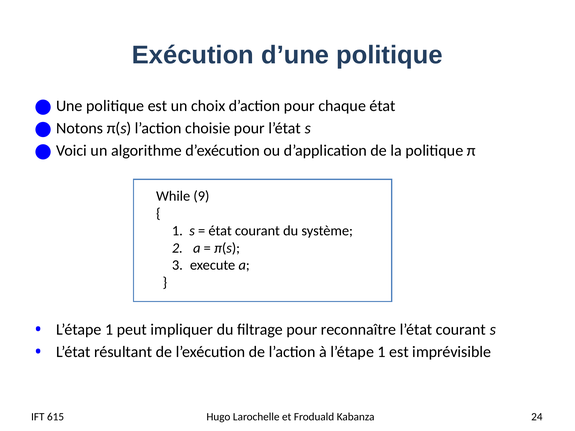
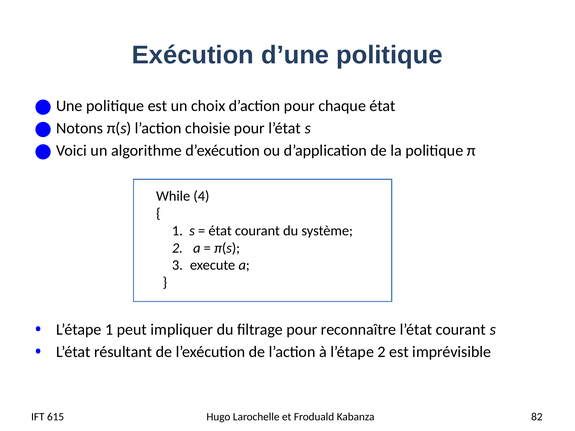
9: 9 -> 4 (201, 196)
à l’étape 1: 1 -> 2 (382, 352)
24: 24 -> 82 (537, 417)
